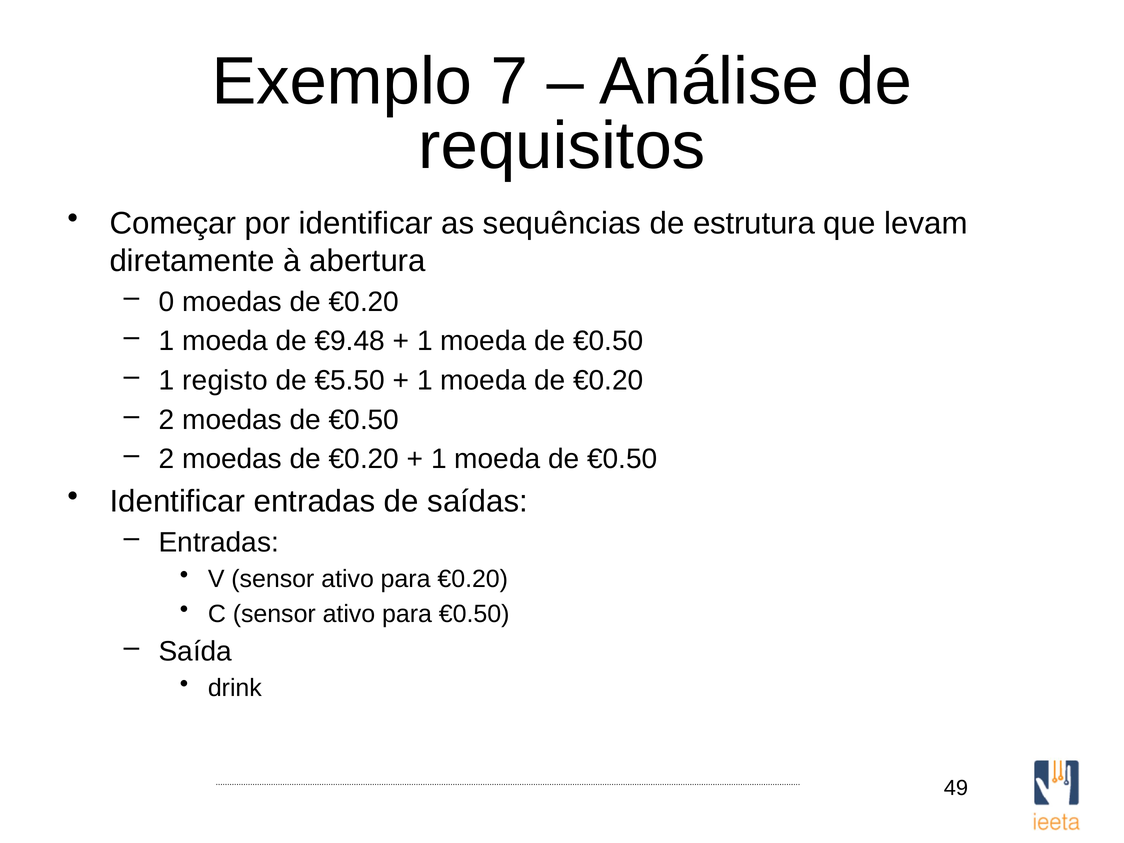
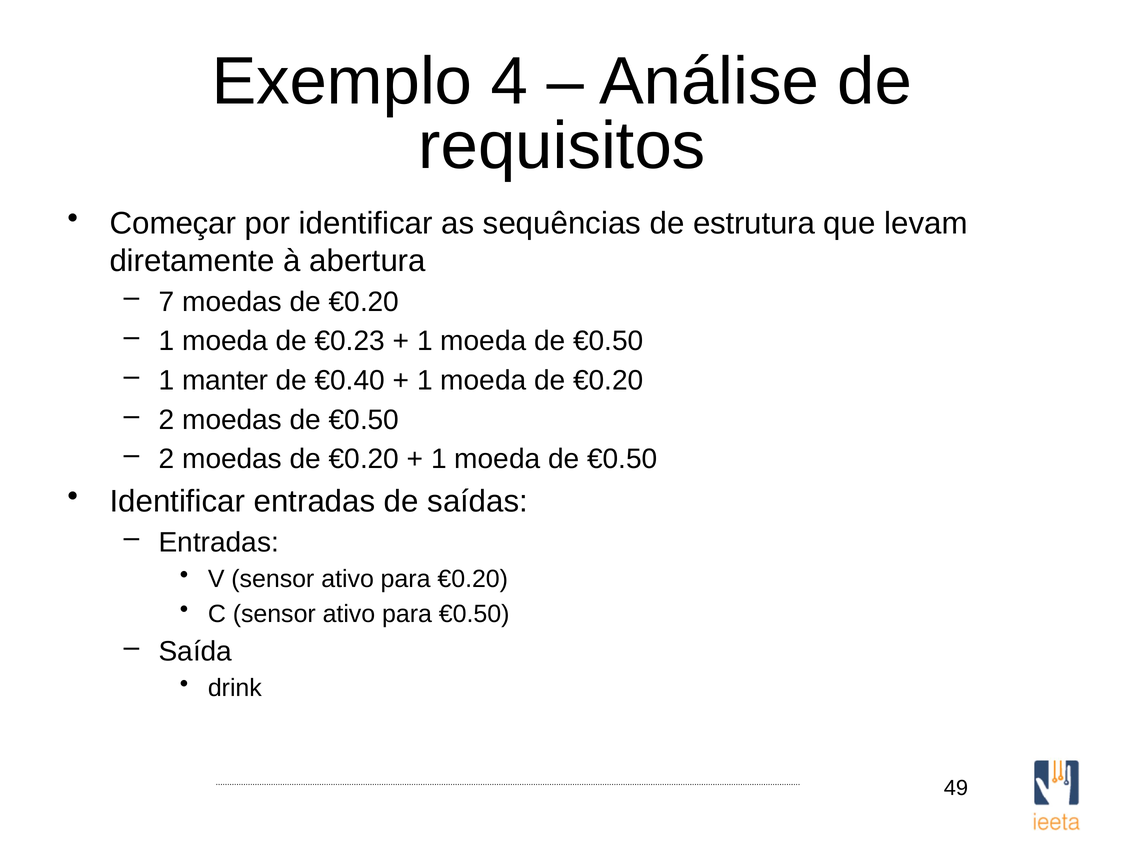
7: 7 -> 4 (510, 82)
0: 0 -> 7 (167, 302)
€9.48: €9.48 -> €0.23 (350, 341)
registo: registo -> manter (225, 380)
€5.50: €5.50 -> €0.40 (350, 380)
